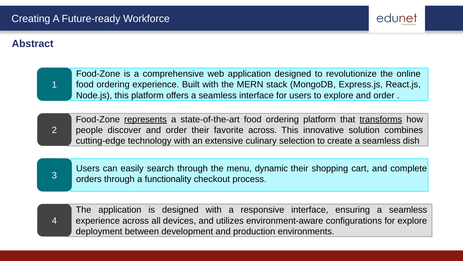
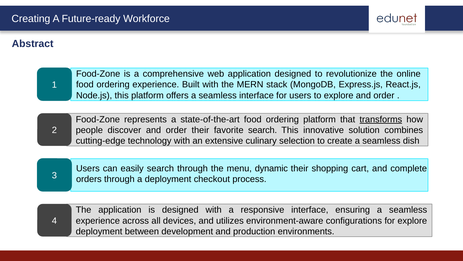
represents underline: present -> none (146, 119)
favorite across: across -> search (263, 130)
a functionality: functionality -> deployment (168, 179)
